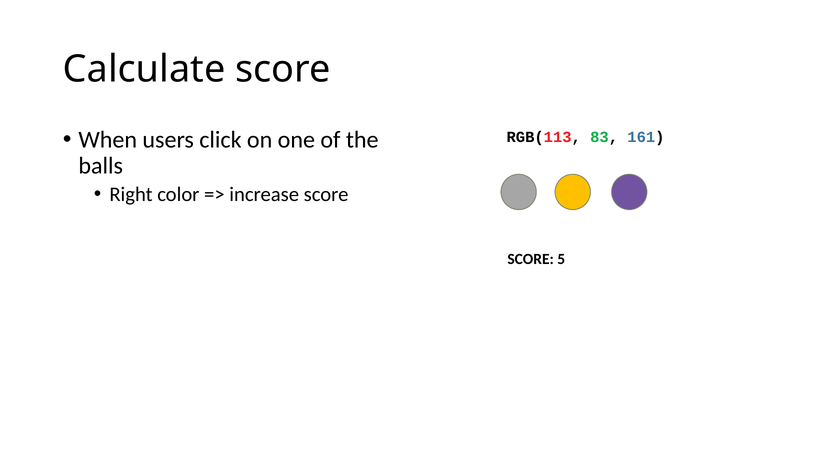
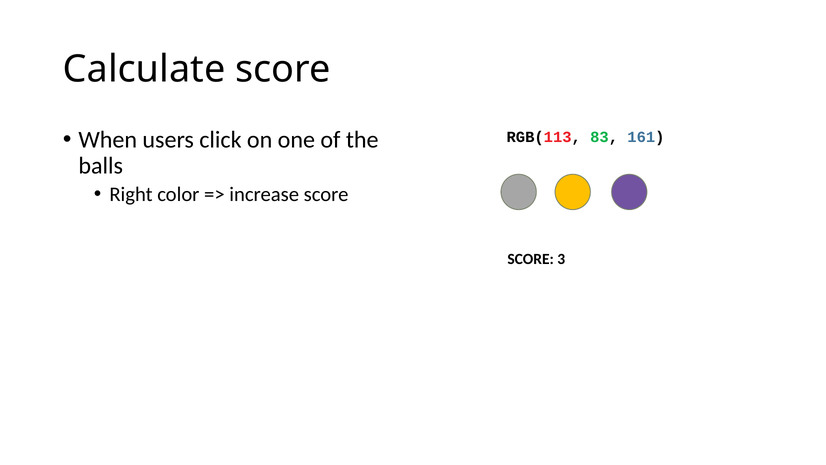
5: 5 -> 3 (561, 259)
